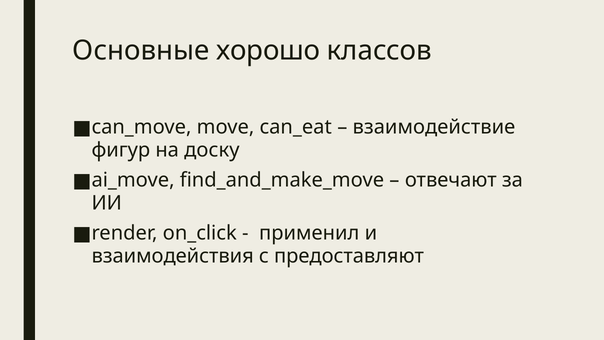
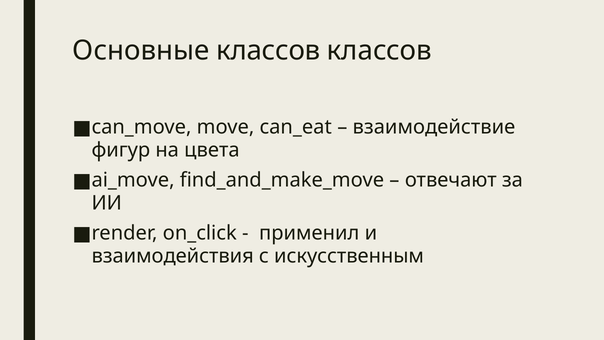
Основные хорошо: хорошо -> классов (268, 51)
доску: доску -> цвета (212, 150)
предоставляют: предоставляют -> искусственным (349, 256)
